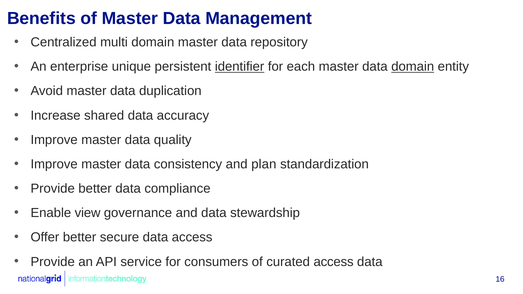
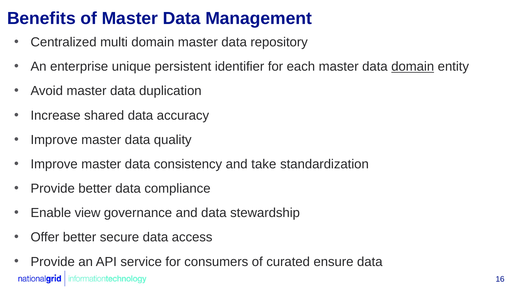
identifier underline: present -> none (240, 67)
plan: plan -> take (264, 164)
curated access: access -> ensure (333, 262)
